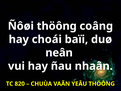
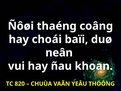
Ñôøi thöông: thöông -> thaéng (57, 26)
nhaân: nhaân -> khoan (94, 66)
